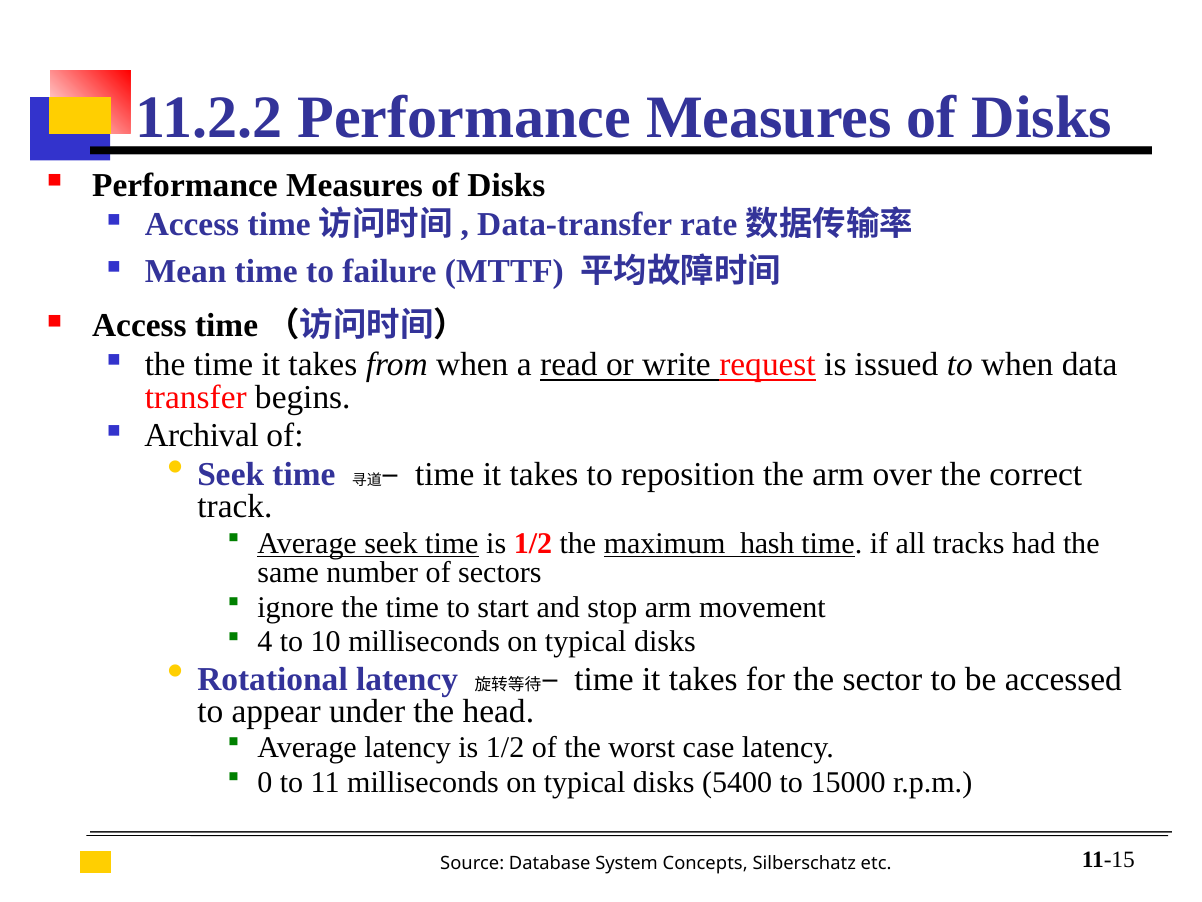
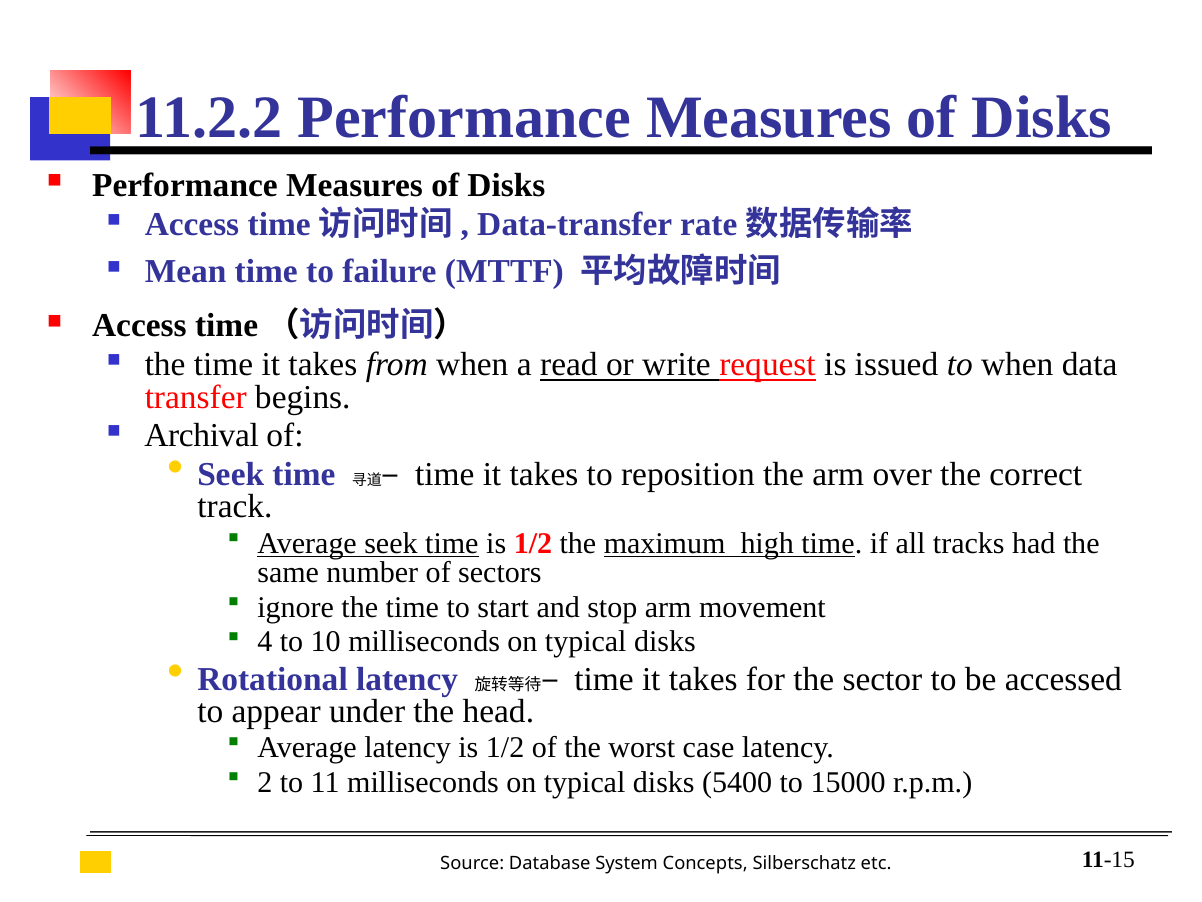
hash: hash -> high (767, 543)
0: 0 -> 2 (265, 782)
